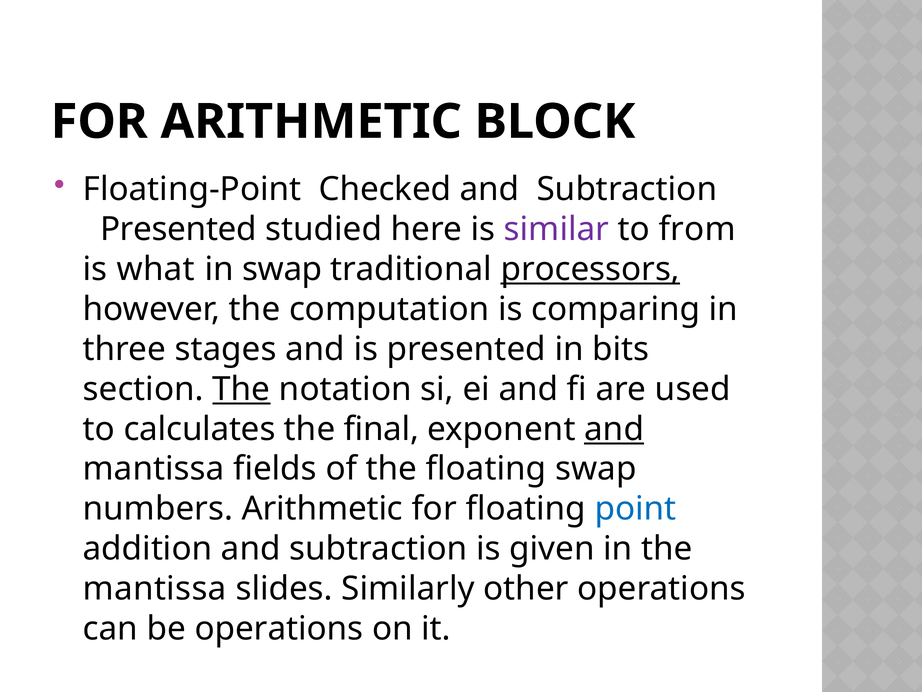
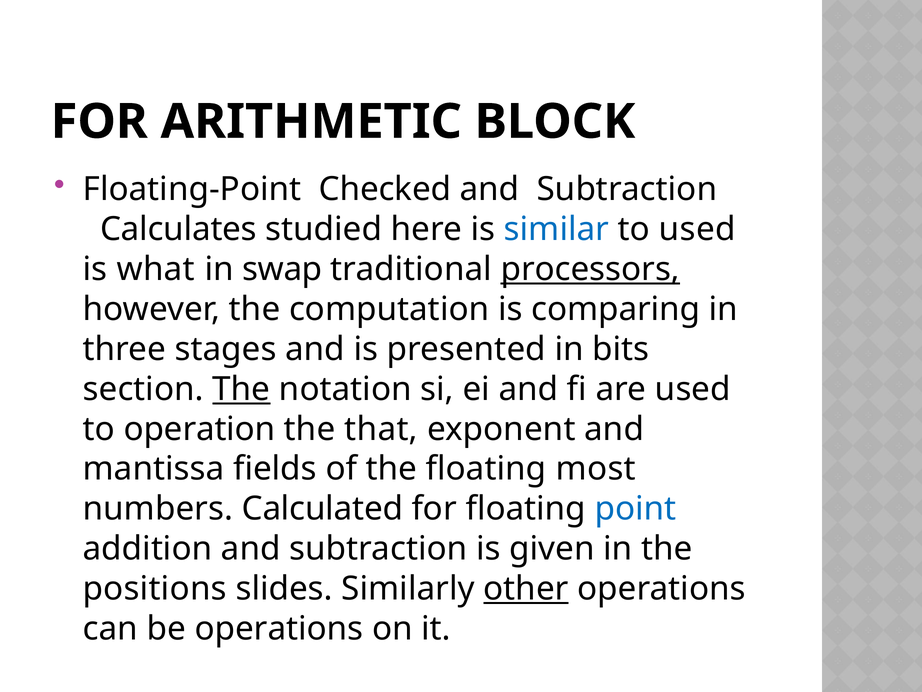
Presented: Presented -> Calculates (178, 229)
similar colour: purple -> blue (557, 229)
to from: from -> used (697, 229)
calculates: calculates -> operation (200, 429)
final: final -> that (381, 429)
and underline: present -> none (614, 429)
floating swap: swap -> most (596, 469)
numbers Arithmetic: Arithmetic -> Calculated (322, 509)
mantissa: mantissa -> positions (155, 588)
other underline: none -> present (526, 588)
